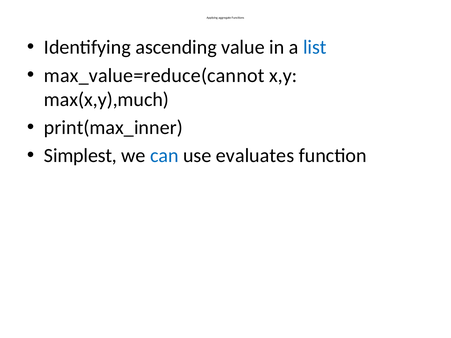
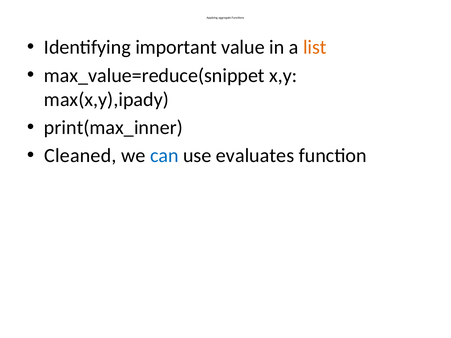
ascending: ascending -> important (176, 47)
list colour: blue -> orange (315, 47)
max_value=reduce(cannot: max_value=reduce(cannot -> max_value=reduce(snippet (154, 75)
max(x,y),much: max(x,y),much -> max(x,y),ipady (106, 100)
Simplest: Simplest -> Cleaned (80, 156)
